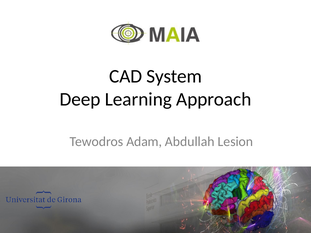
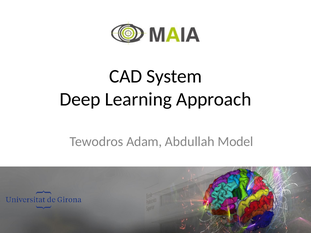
Lesion: Lesion -> Model (235, 142)
